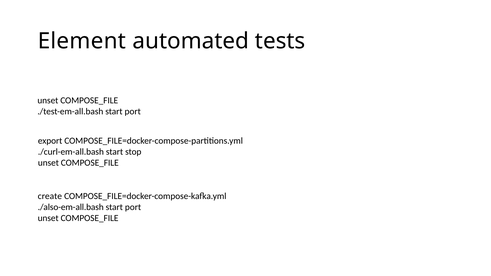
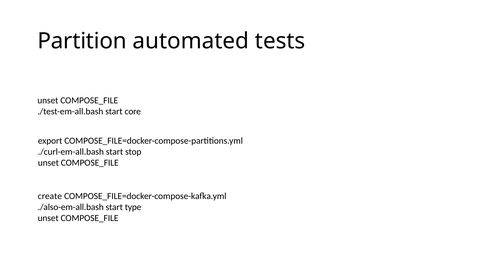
Element: Element -> Partition (82, 41)
./test-em-all.bash start port: port -> core (133, 112)
port: port -> type (133, 207)
